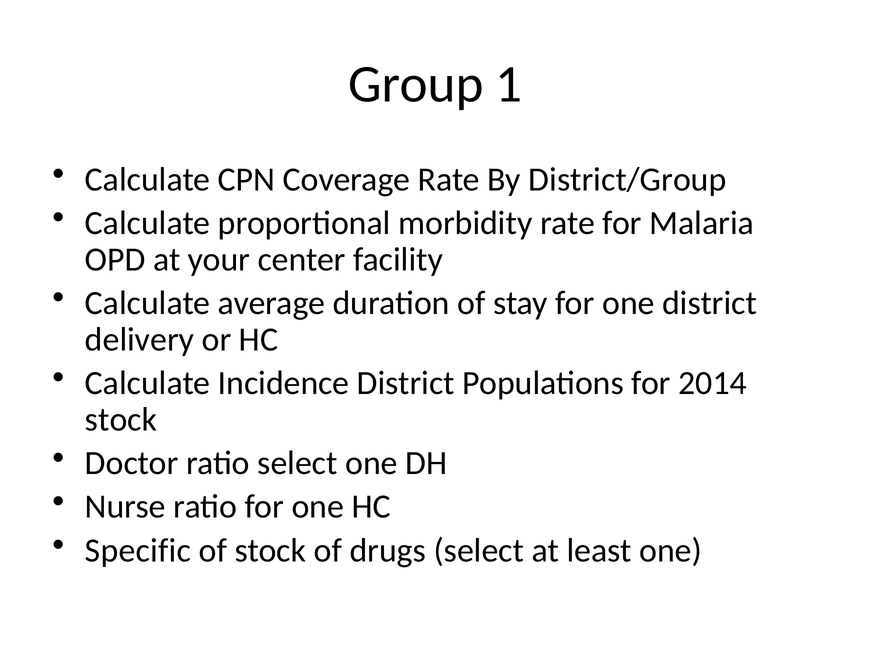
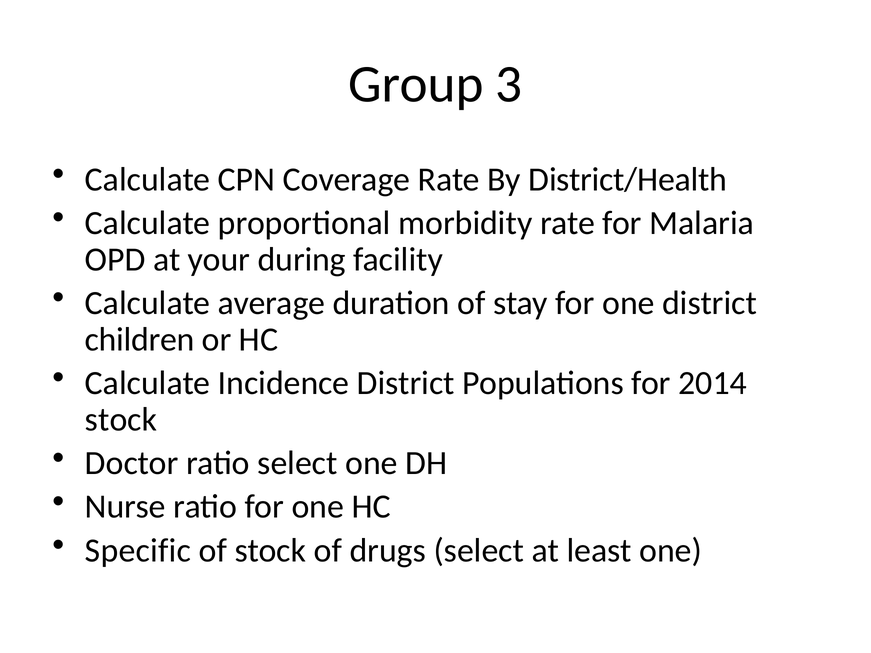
1: 1 -> 3 (509, 84)
District/Group: District/Group -> District/Health (628, 179)
center: center -> during (302, 260)
delivery: delivery -> children (140, 340)
